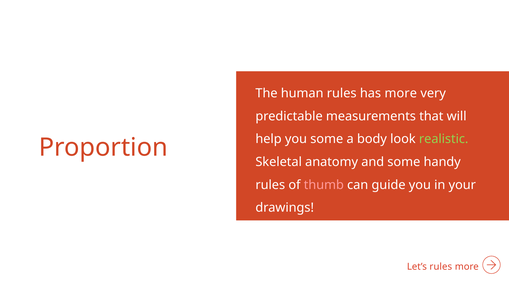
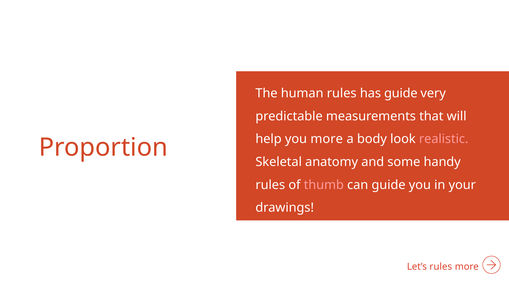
has more: more -> guide (401, 93)
you some: some -> more (327, 139)
realistic colour: light green -> pink (444, 139)
